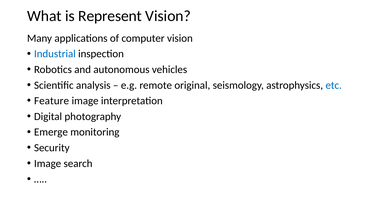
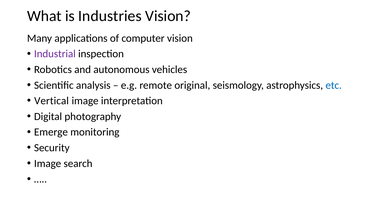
Represent: Represent -> Industries (110, 16)
Industrial colour: blue -> purple (55, 54)
Feature: Feature -> Vertical (52, 101)
